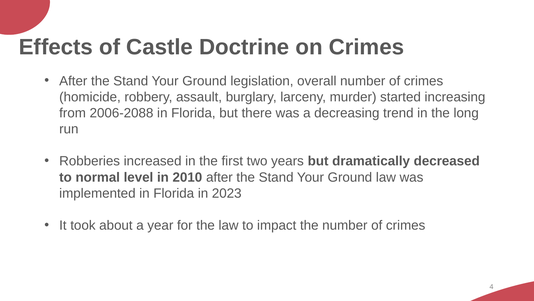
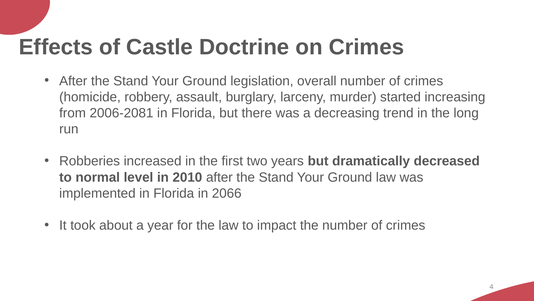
2006-2088: 2006-2088 -> 2006-2081 (121, 113)
2023: 2023 -> 2066 (227, 193)
